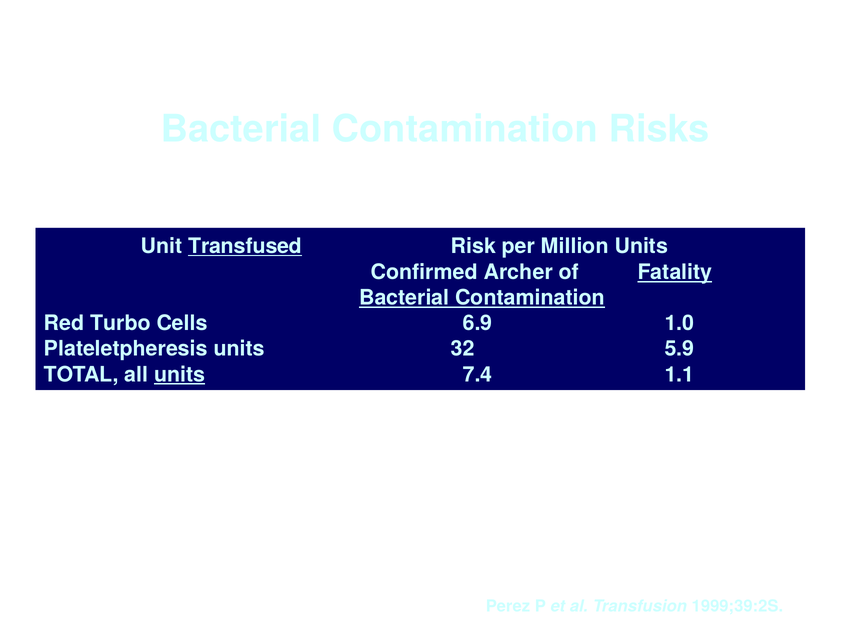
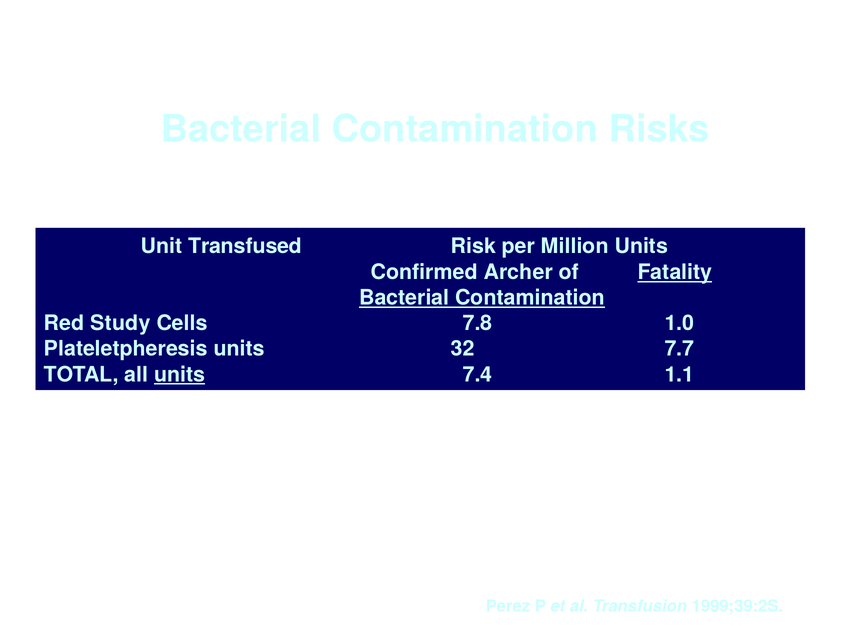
Transfused underline: present -> none (245, 246)
Turbo: Turbo -> Study (120, 323)
6.9: 6.9 -> 7.8 (478, 323)
5.9: 5.9 -> 7.7 (679, 349)
